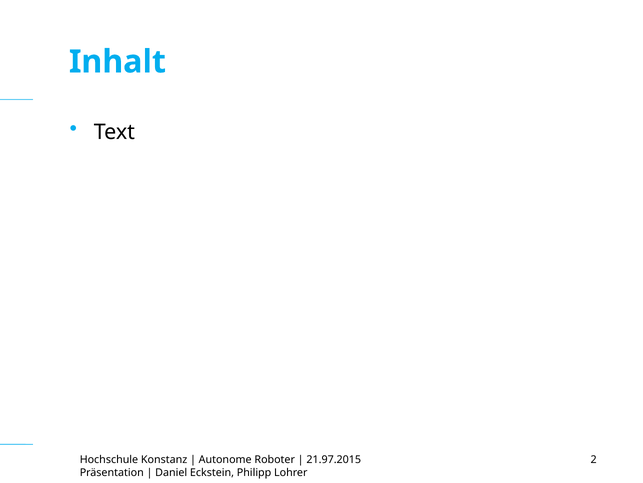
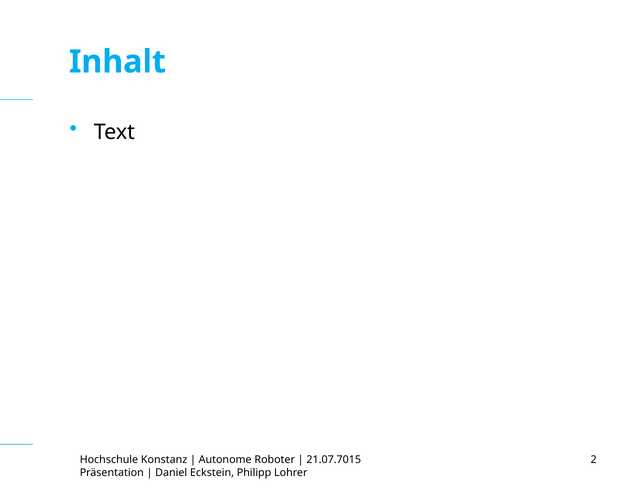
21.97.2015: 21.97.2015 -> 21.07.7015 (334, 459)
